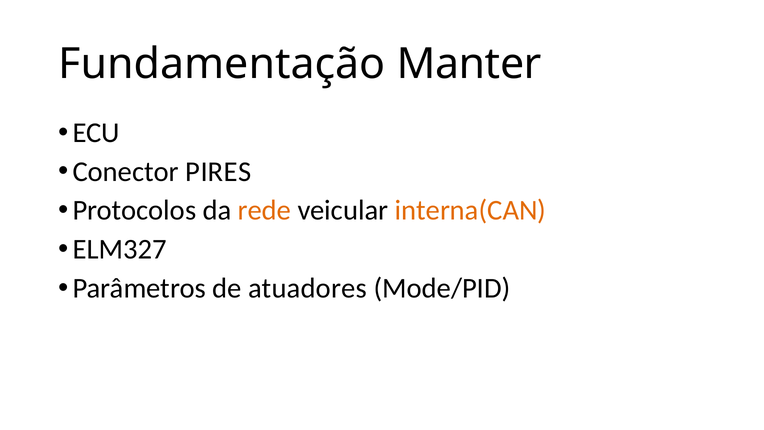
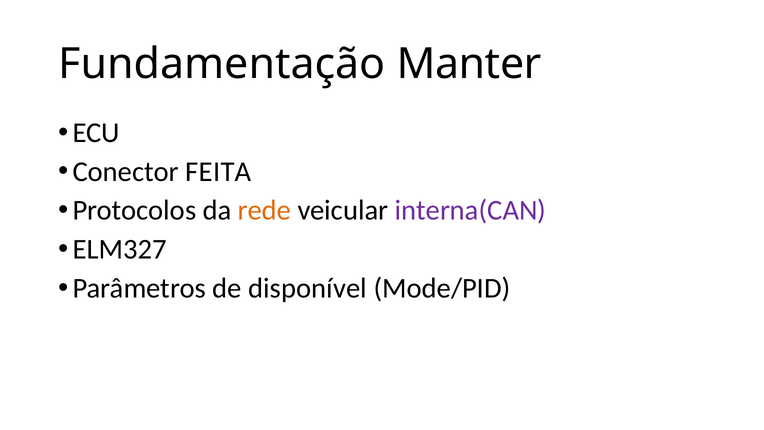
PIRES: PIRES -> FEITA (218, 171)
interna(CAN colour: orange -> purple (470, 210)
atuadores: atuadores -> disponível (308, 288)
